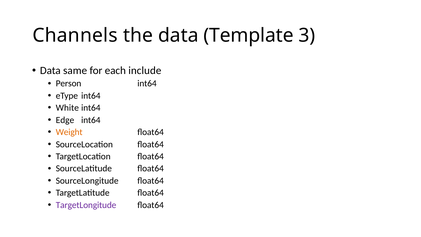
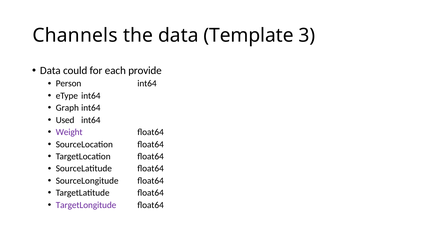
same: same -> could (75, 70)
include: include -> provide (145, 70)
White: White -> Graph (67, 108)
Edge: Edge -> Used (65, 120)
Weight colour: orange -> purple (69, 132)
